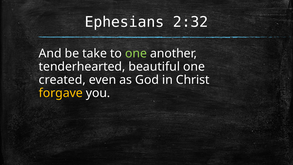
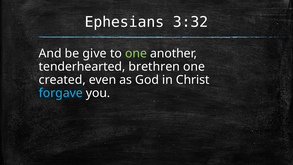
2:32: 2:32 -> 3:32 (191, 22)
take: take -> give (95, 53)
beautiful: beautiful -> brethren (154, 67)
forgave colour: yellow -> light blue (61, 93)
